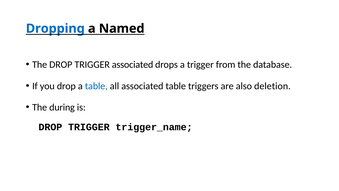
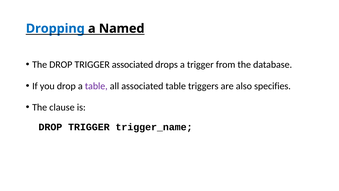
table colour: blue -> purple (96, 86)
deletion: deletion -> specifies (272, 86)
during: during -> clause (62, 107)
